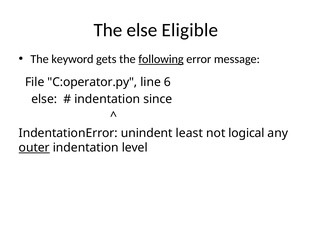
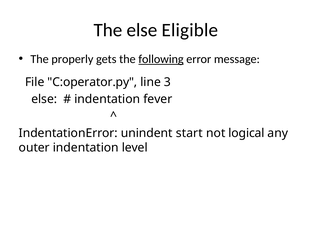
keyword: keyword -> properly (72, 59)
6: 6 -> 3 (167, 82)
since: since -> fever (158, 99)
least: least -> start (189, 133)
outer underline: present -> none (34, 148)
